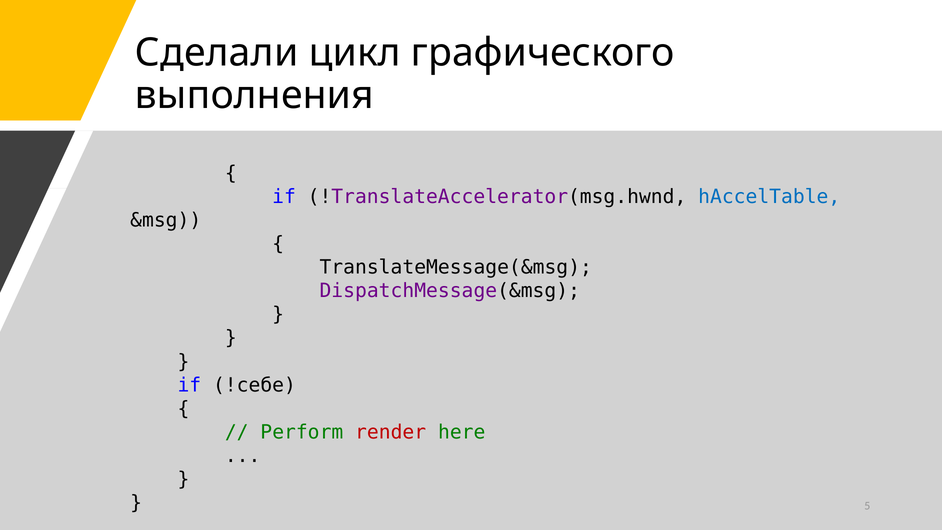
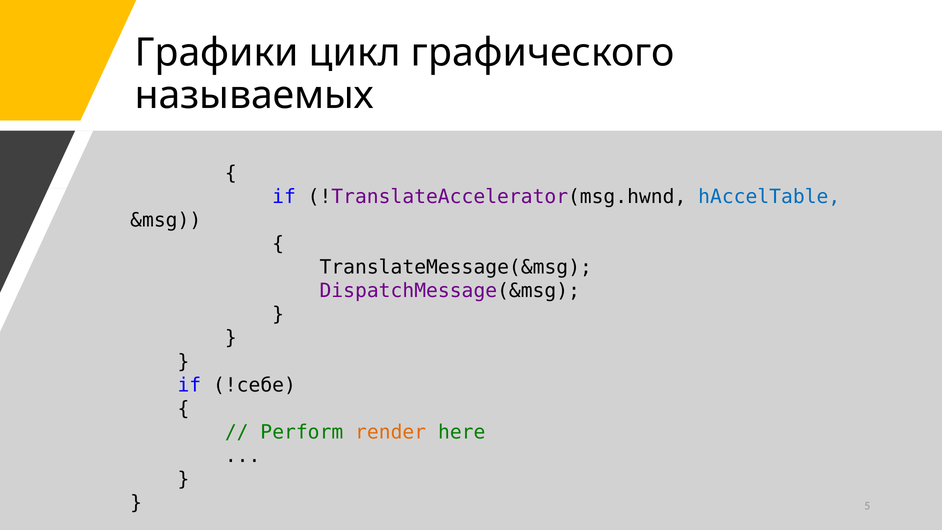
Сделали: Сделали -> Графики (217, 53)
выполнения: выполнения -> называемых (254, 95)
render colour: red -> orange (391, 432)
